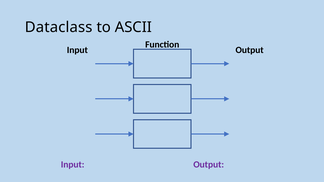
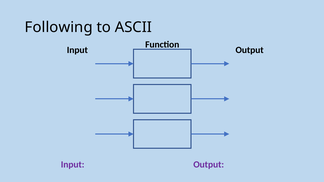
Dataclass: Dataclass -> Following (59, 27)
